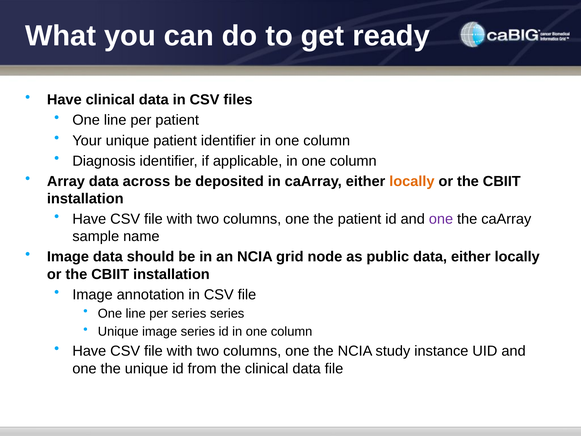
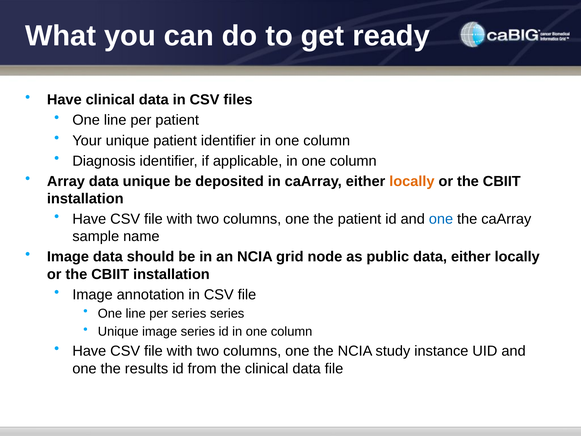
data across: across -> unique (147, 181)
one colour: purple -> blue (441, 219)
the unique: unique -> results (147, 368)
